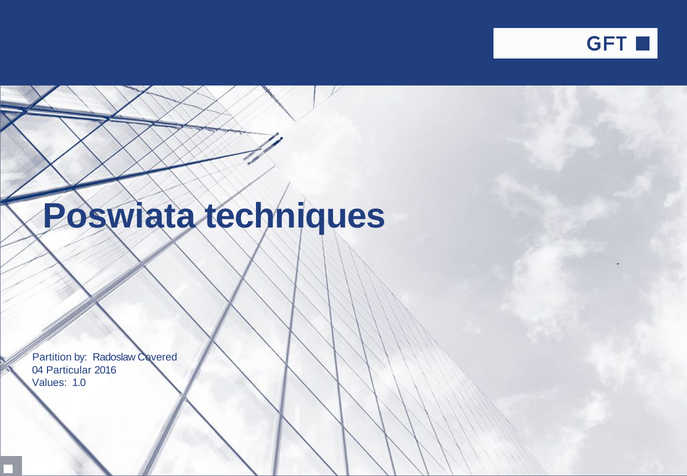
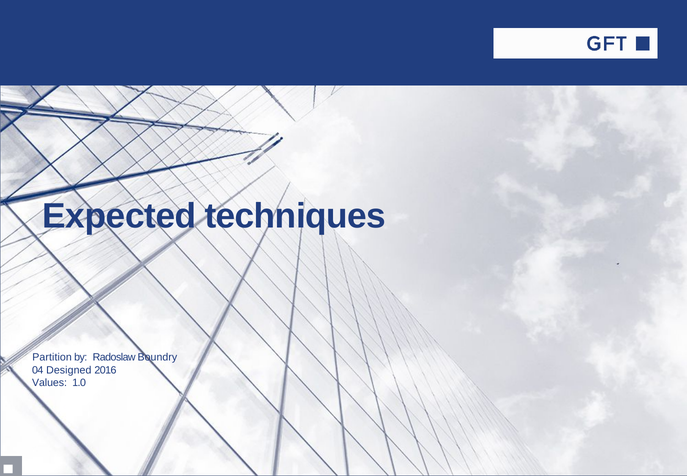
Poswiata: Poswiata -> Expected (119, 216)
Covered: Covered -> Boundry (157, 357)
Particular: Particular -> Designed (69, 370)
